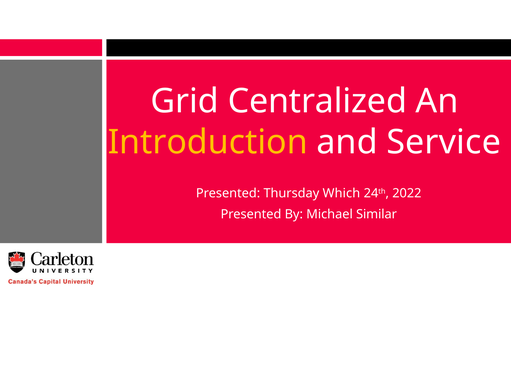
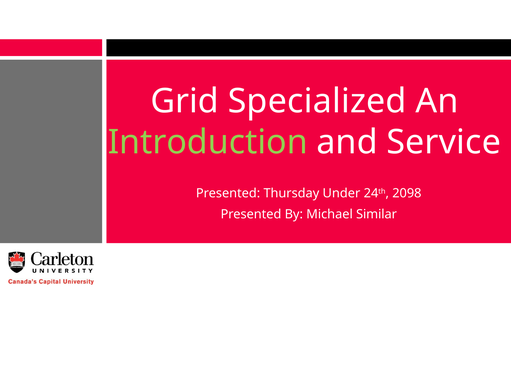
Centralized: Centralized -> Specialized (317, 101)
Introduction colour: yellow -> light green (208, 142)
Which: Which -> Under (341, 193)
2022: 2022 -> 2098 (407, 193)
